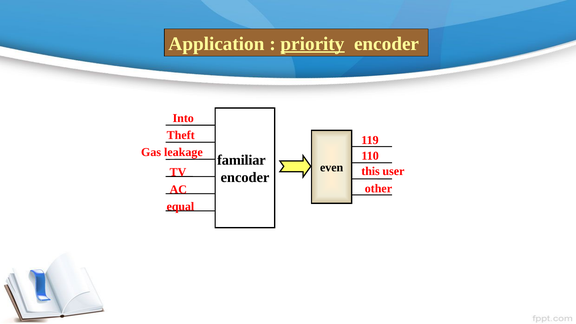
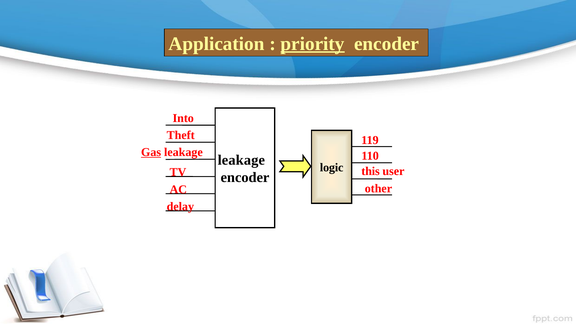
Gas underline: none -> present (151, 152)
familiar: familiar -> leakage (241, 160)
even: even -> logic (332, 168)
equal: equal -> delay (180, 207)
